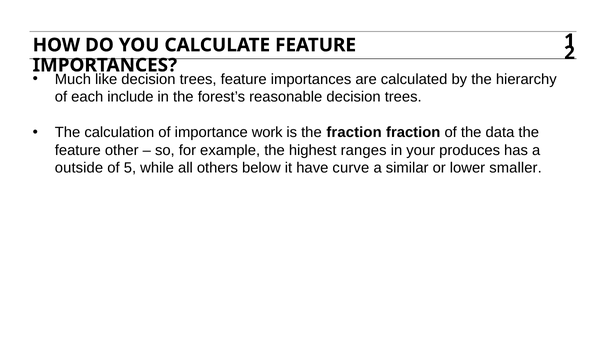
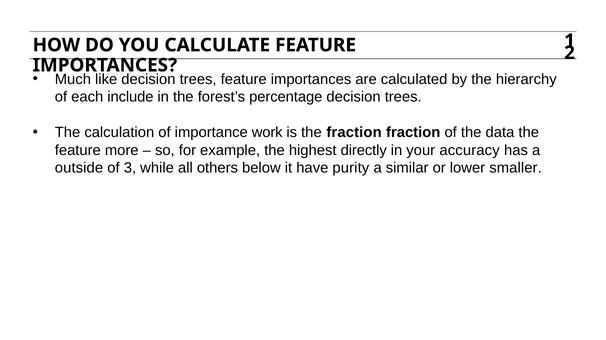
reasonable: reasonable -> percentage (286, 97)
other: other -> more (122, 150)
ranges: ranges -> directly (364, 150)
produces: produces -> accuracy (470, 150)
5: 5 -> 3 (130, 168)
curve: curve -> purity (351, 168)
